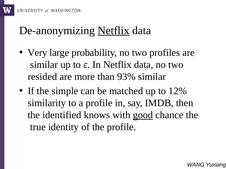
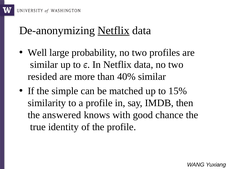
Very: Very -> Well (37, 53)
93%: 93% -> 40% (126, 77)
12%: 12% -> 15% (178, 91)
identified: identified -> answered (62, 115)
good underline: present -> none (143, 115)
